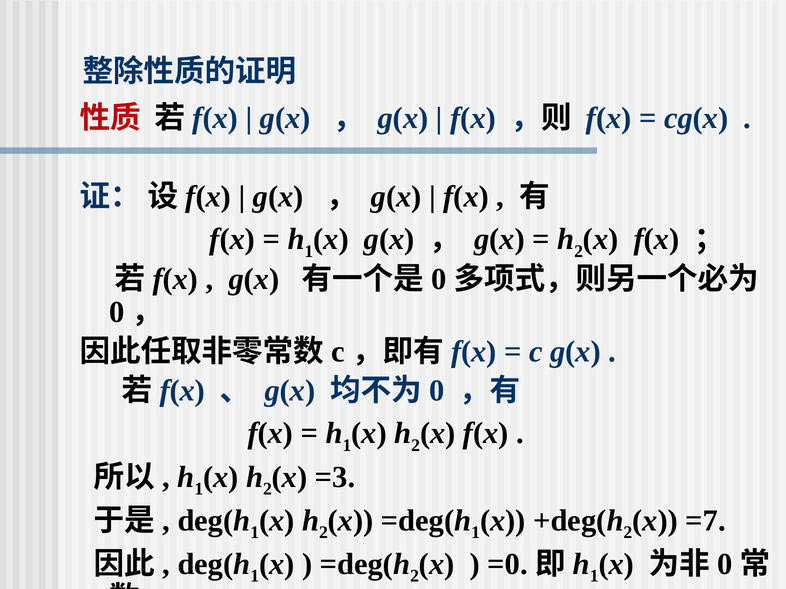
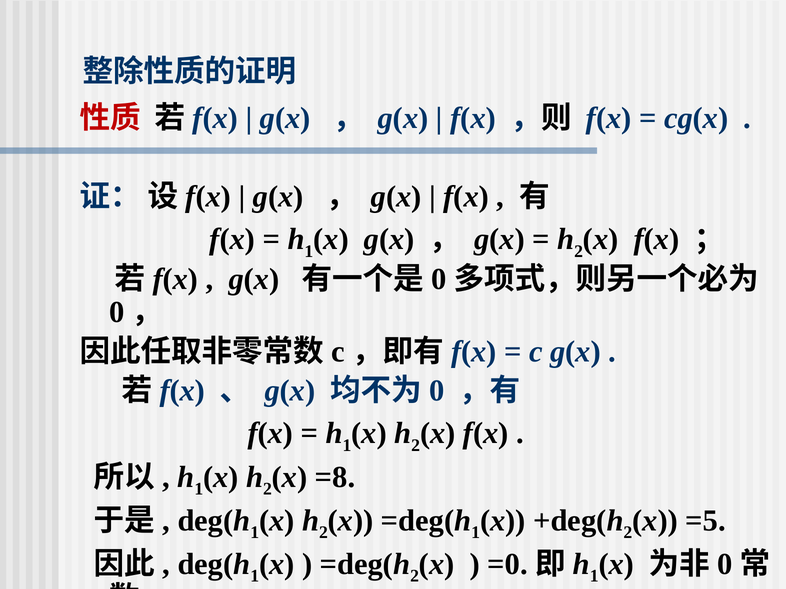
=3: =3 -> =8 (335, 477)
=7: =7 -> =5 (706, 521)
